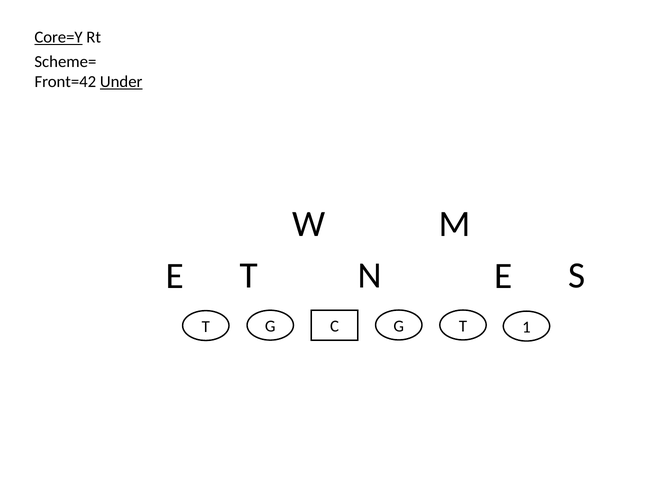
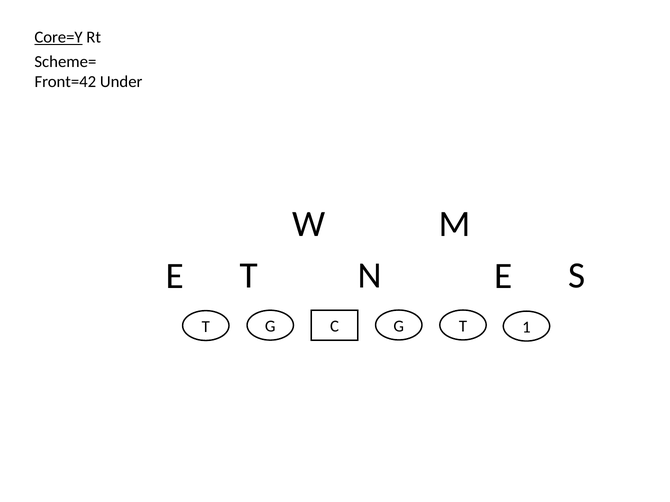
Under underline: present -> none (121, 82)
